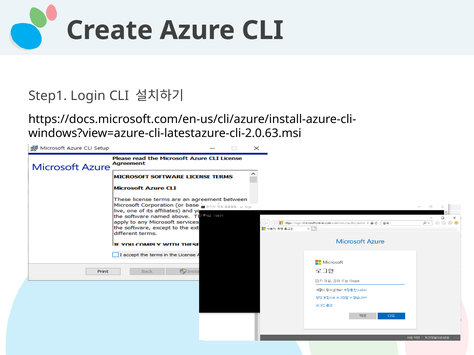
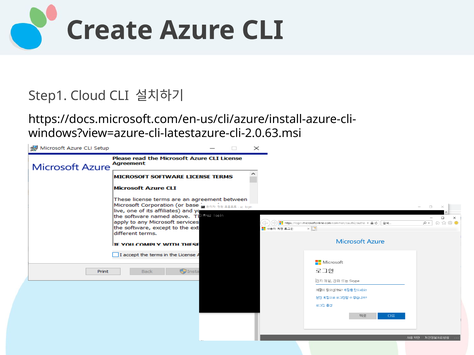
Login: Login -> Cloud (88, 96)
